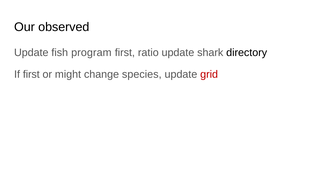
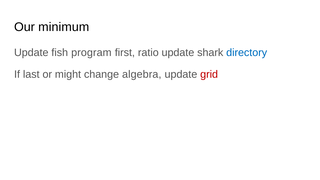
observed: observed -> minimum (64, 27)
directory colour: black -> blue (247, 53)
If first: first -> last (31, 74)
species: species -> algebra (142, 74)
